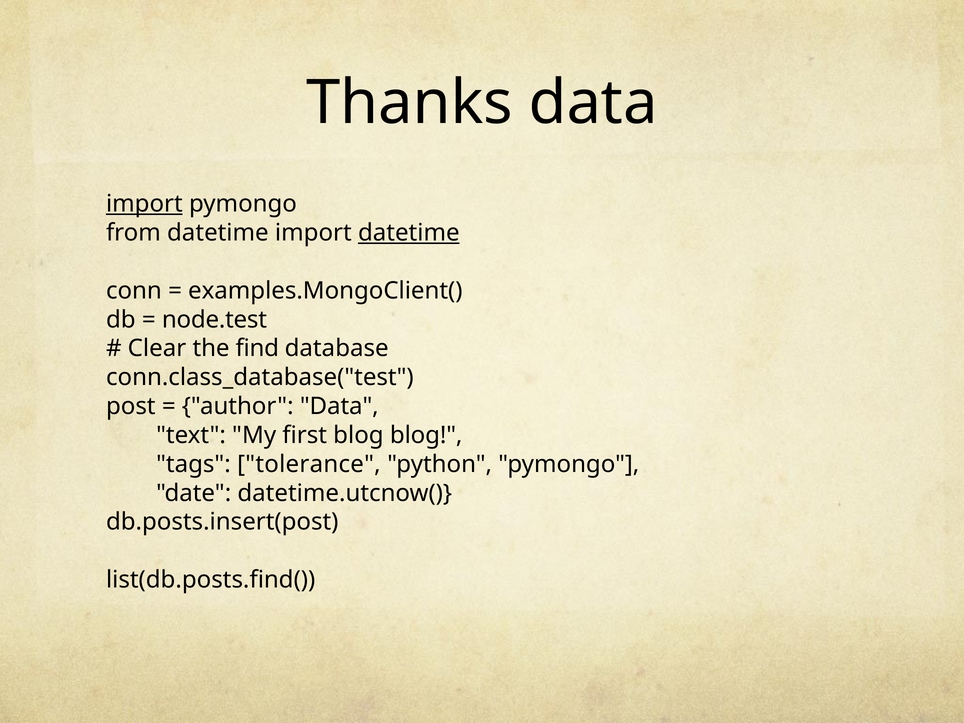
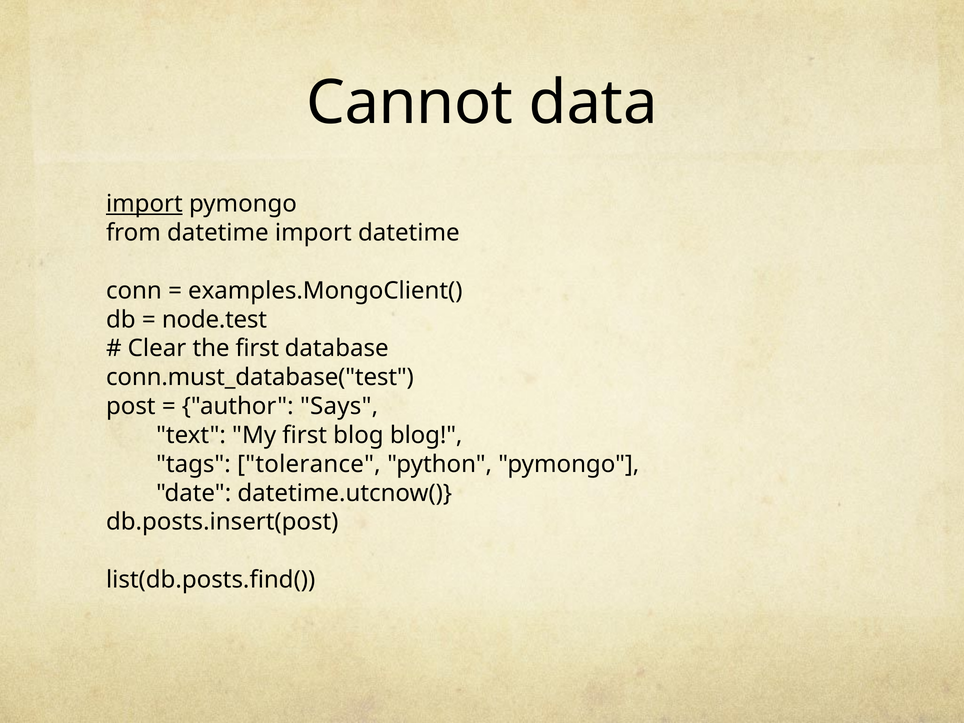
Thanks: Thanks -> Cannot (410, 103)
datetime underline: present -> none (409, 233)
the find: find -> first (257, 348)
conn.class_database("test: conn.class_database("test -> conn.must_database("test (260, 377)
author Data: Data -> Says (339, 406)
